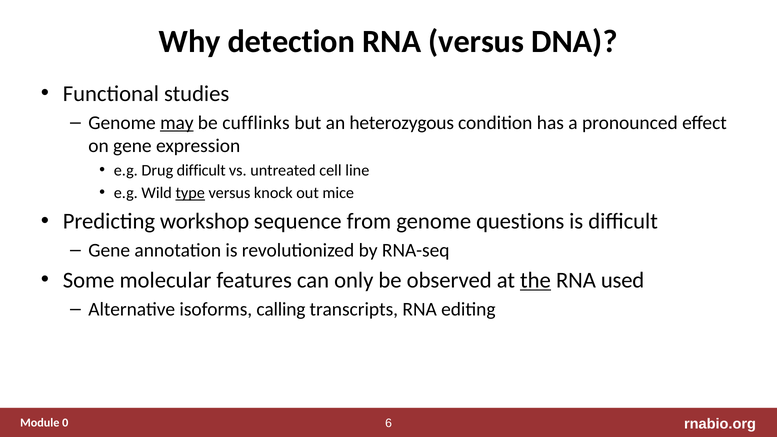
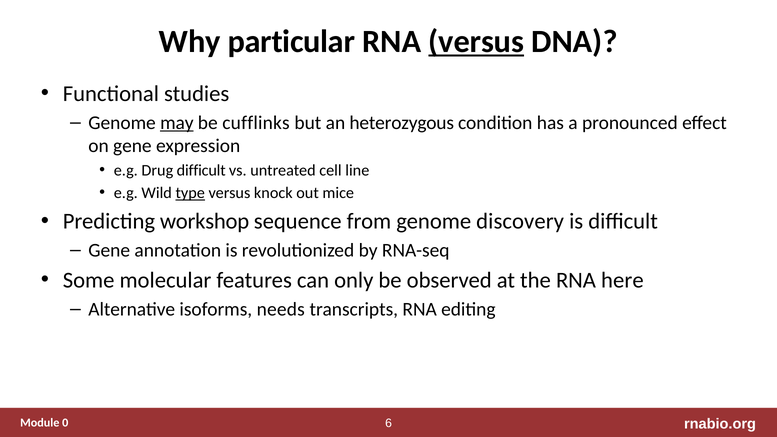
detection: detection -> particular (291, 41)
versus underline: none -> present (476, 41)
questions: questions -> discovery (520, 221)
the underline: present -> none (535, 280)
used: used -> here (622, 280)
calling: calling -> needs (281, 309)
